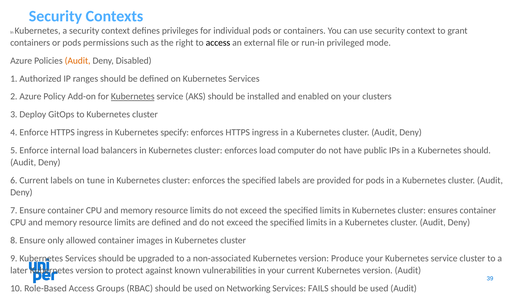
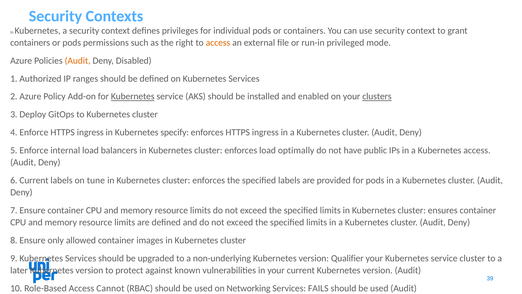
access colour: black -> orange (218, 43)
clusters underline: none -> present (377, 96)
computer: computer -> optimally (296, 150)
Kubernetes should: should -> access (477, 150)
non-associated: non-associated -> non-underlying (222, 258)
Produce: Produce -> Qualifier (347, 258)
Groups: Groups -> Cannot (110, 288)
